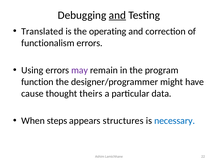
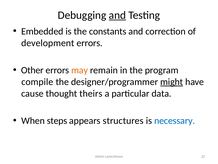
Translated: Translated -> Embedded (42, 31)
operating: operating -> constants (108, 31)
functionalism: functionalism -> development (48, 43)
Using: Using -> Other (32, 70)
may colour: purple -> orange (80, 70)
function: function -> compile (37, 82)
might underline: none -> present (172, 82)
